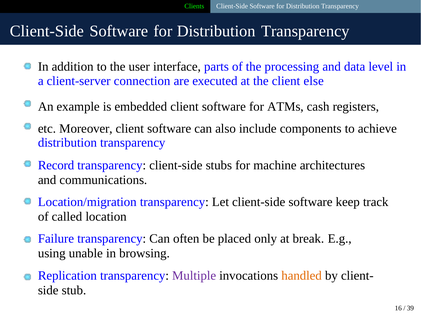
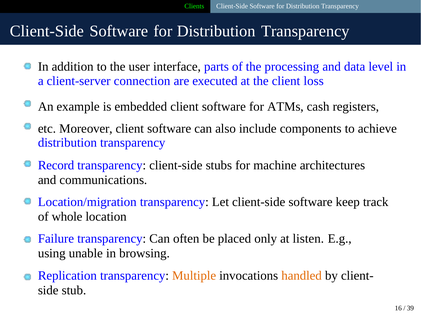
else: else -> loss (314, 81)
called: called -> whole (67, 216)
break: break -> listen (308, 238)
Multiple colour: purple -> orange (194, 275)
